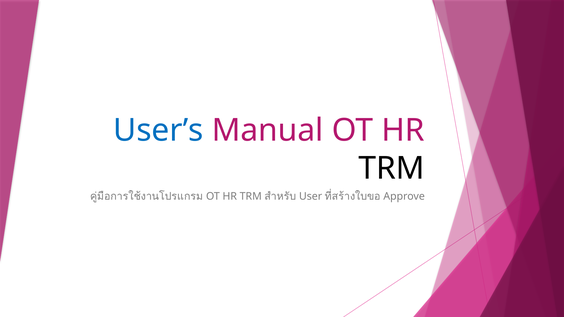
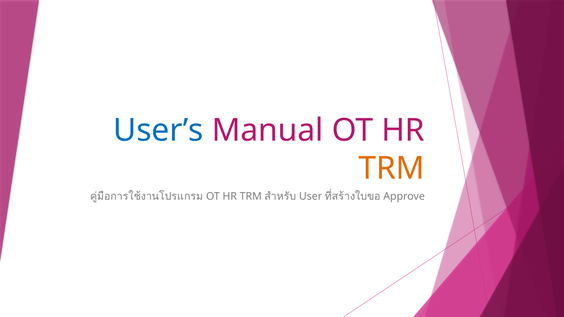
TRM colour: black -> orange (392, 168)
